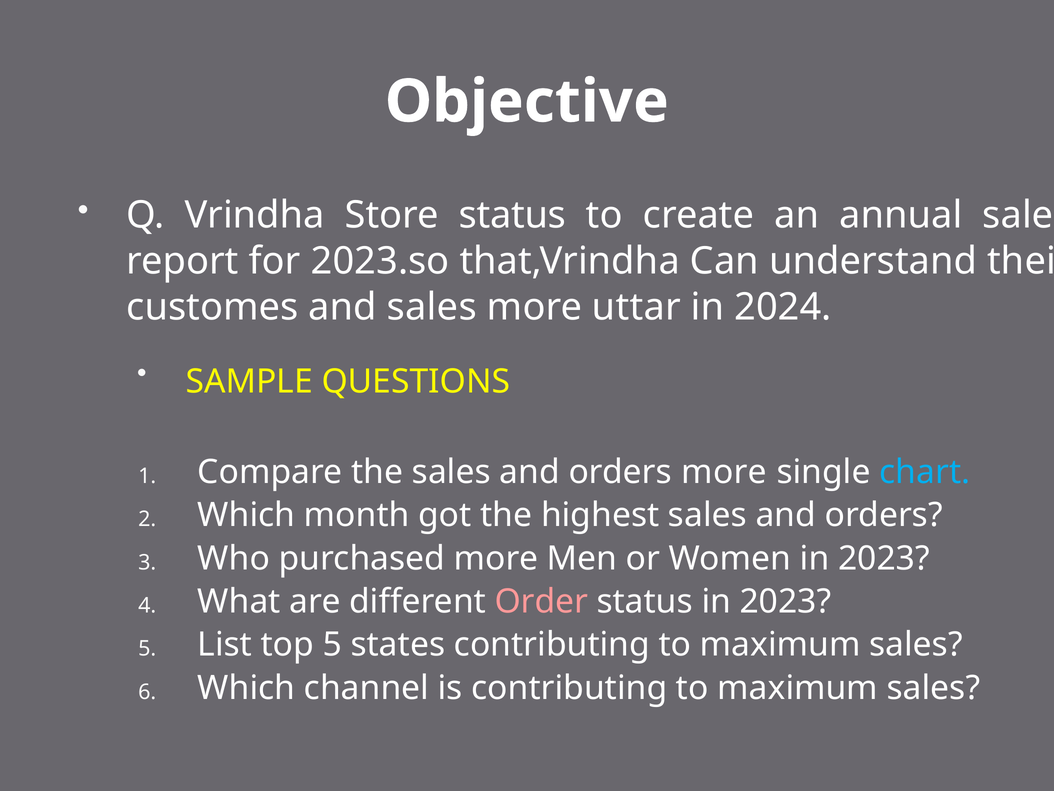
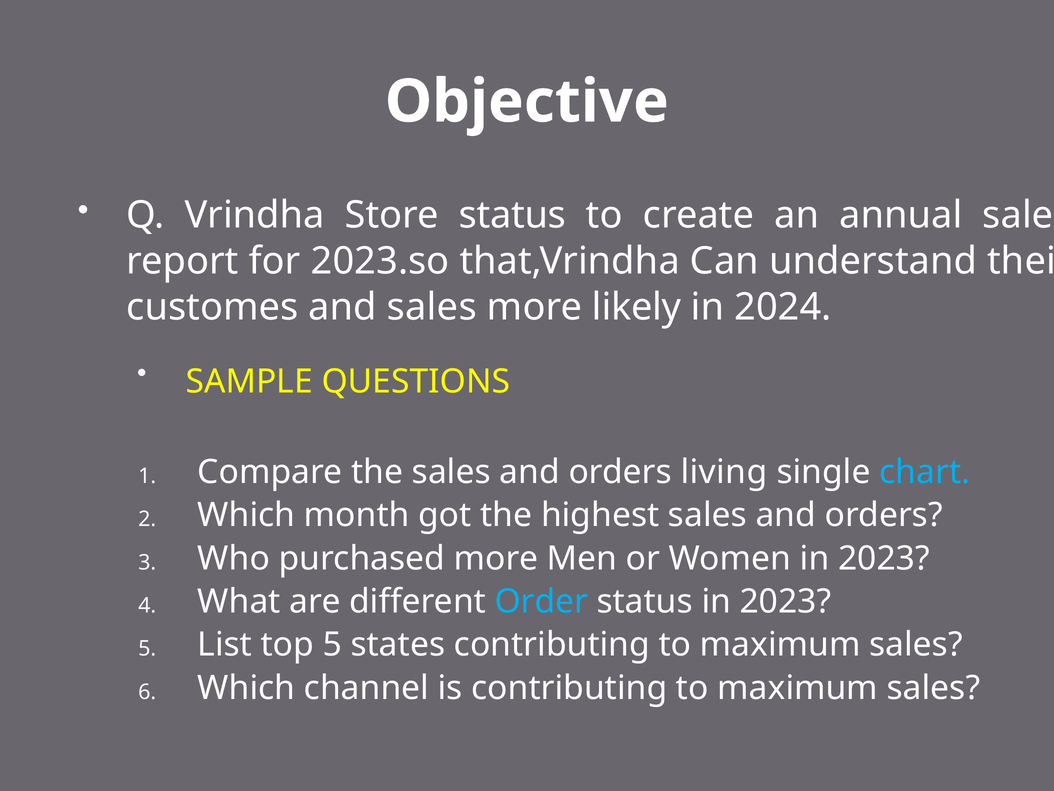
uttar: uttar -> likely (637, 307)
orders more: more -> living (724, 472)
Order colour: pink -> light blue (541, 601)
